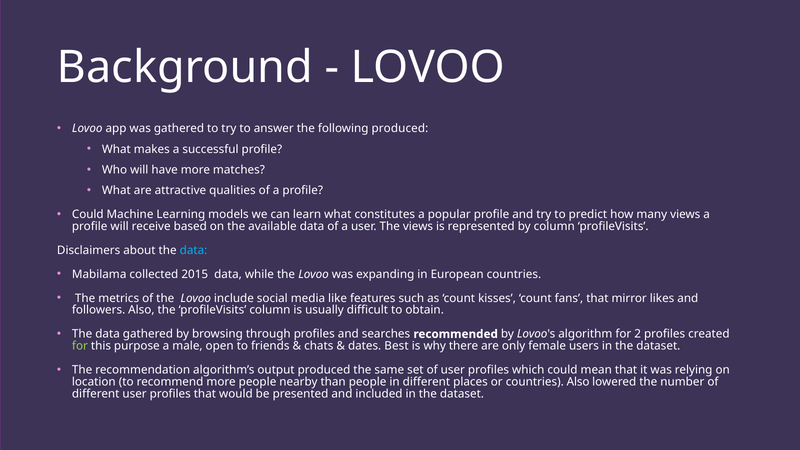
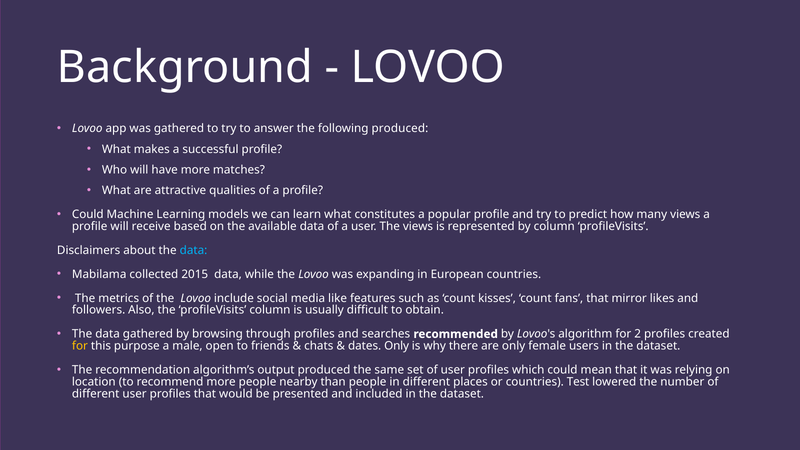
for colour: light green -> yellow (80, 346)
dates Best: Best -> Only (397, 346)
countries Also: Also -> Test (578, 382)
